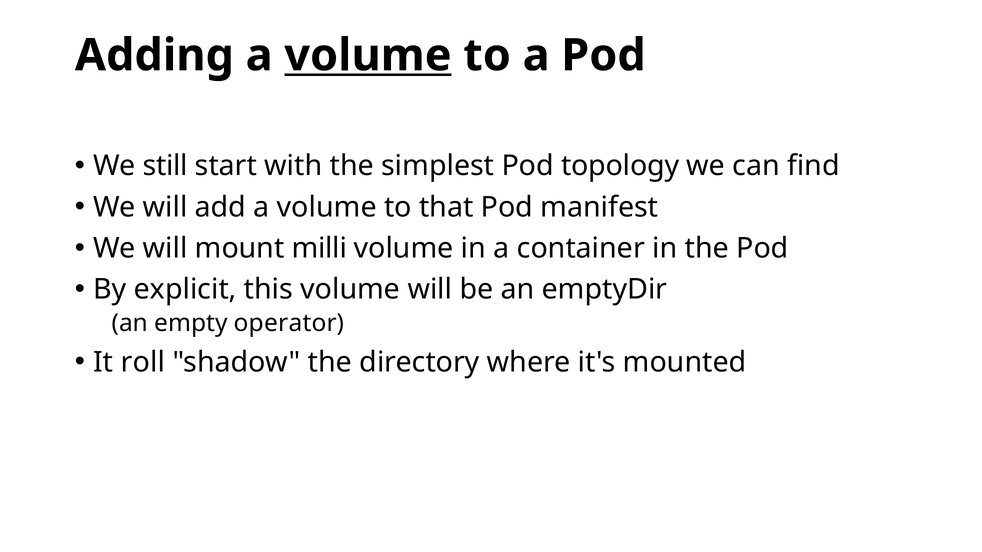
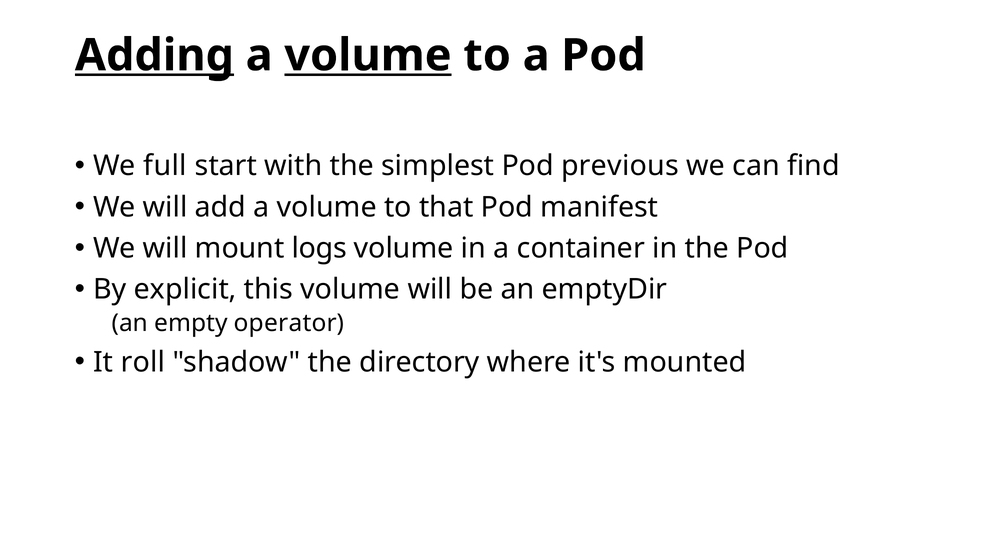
Adding underline: none -> present (154, 55)
still: still -> full (165, 166)
topology: topology -> previous (620, 166)
milli: milli -> logs (319, 248)
